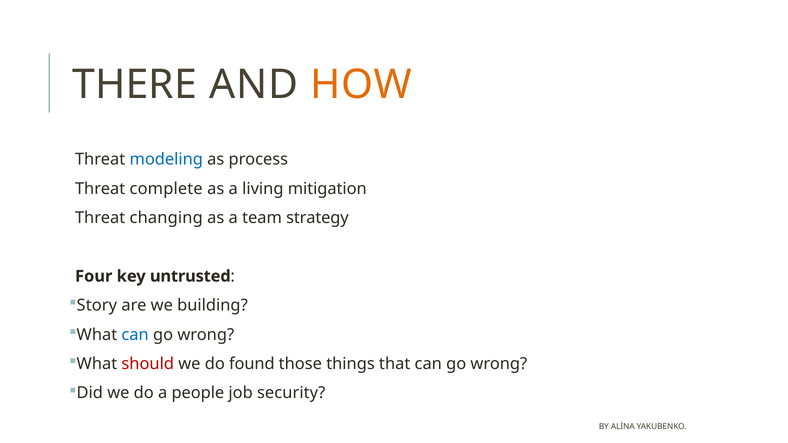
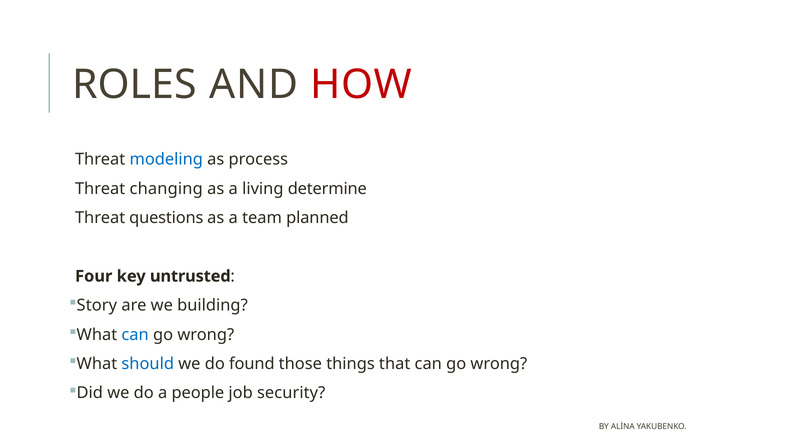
THERE: THERE -> ROLES (135, 85)
HOW colour: orange -> red (361, 85)
complete: complete -> changing (166, 189)
mitigation: mitigation -> determine (327, 189)
changing: changing -> questions (166, 218)
strategy: strategy -> planned (317, 218)
should colour: red -> blue (148, 364)
